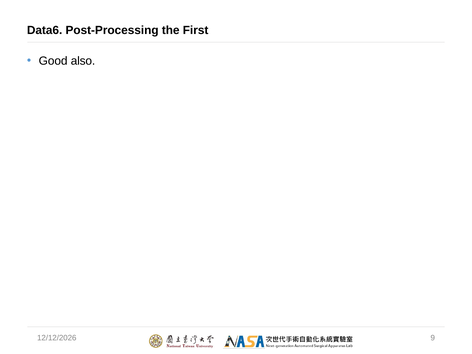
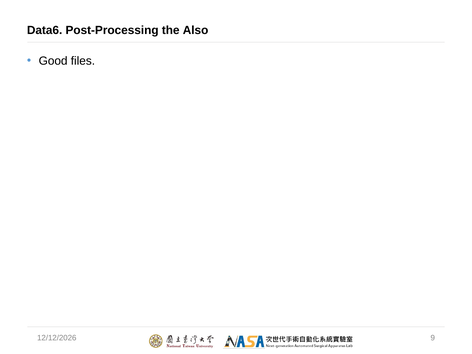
First: First -> Also (196, 30)
also: also -> files (83, 61)
